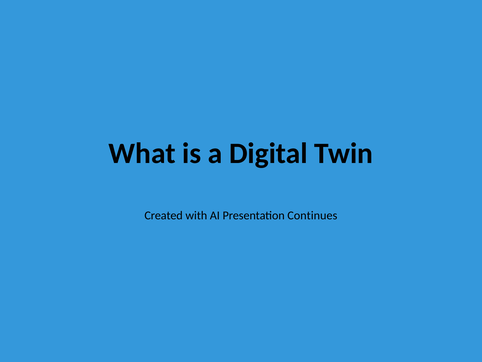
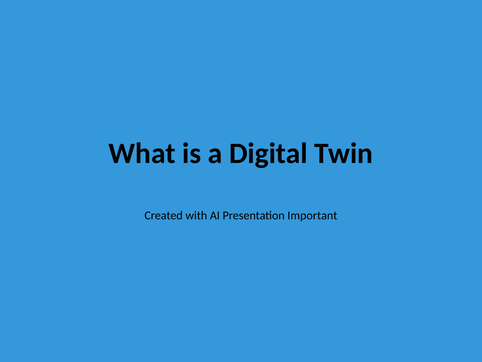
Continues: Continues -> Important (312, 215)
